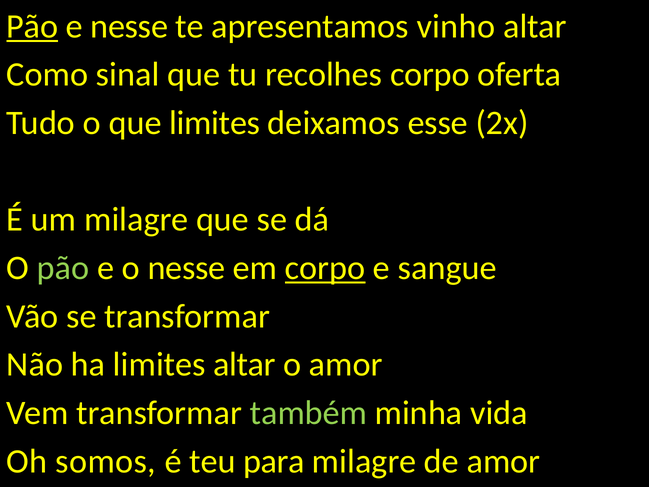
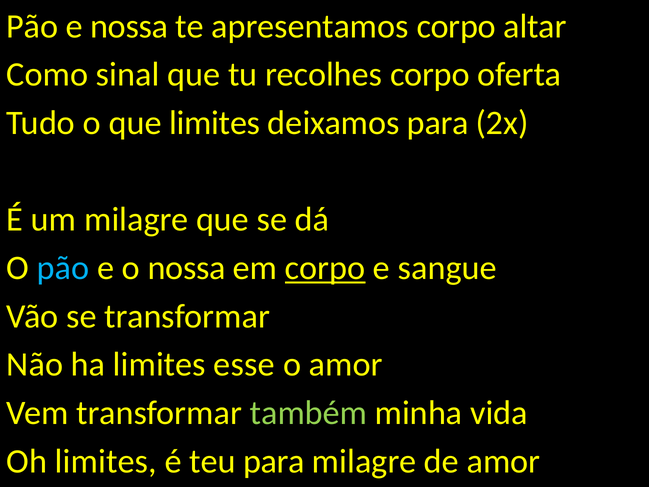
Pão underline: present -> none (32, 26)
e nesse: nesse -> nossa (129, 26)
apresentamos vinho: vinho -> corpo (456, 26)
deixamos esse: esse -> para (438, 123)
pão colour: light green -> light blue (63, 268)
o nesse: nesse -> nossa (187, 268)
limites altar: altar -> esse (244, 364)
Oh somos: somos -> limites (106, 461)
